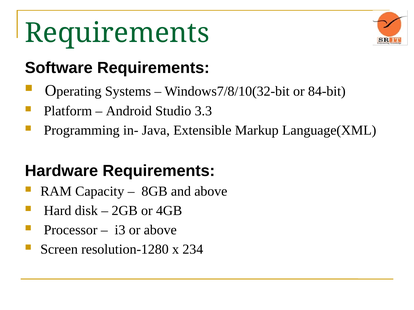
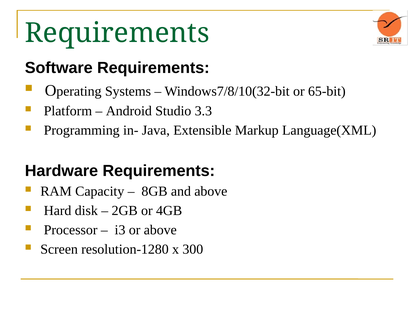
84-bit: 84-bit -> 65-bit (327, 91)
234: 234 -> 300 (193, 250)
